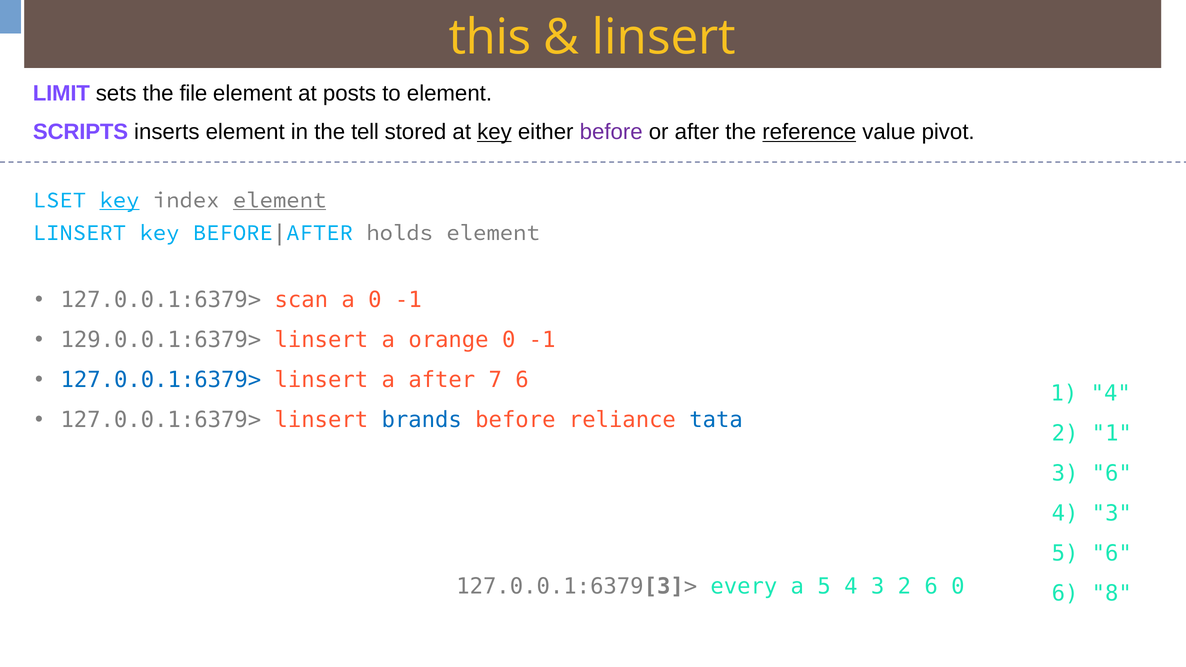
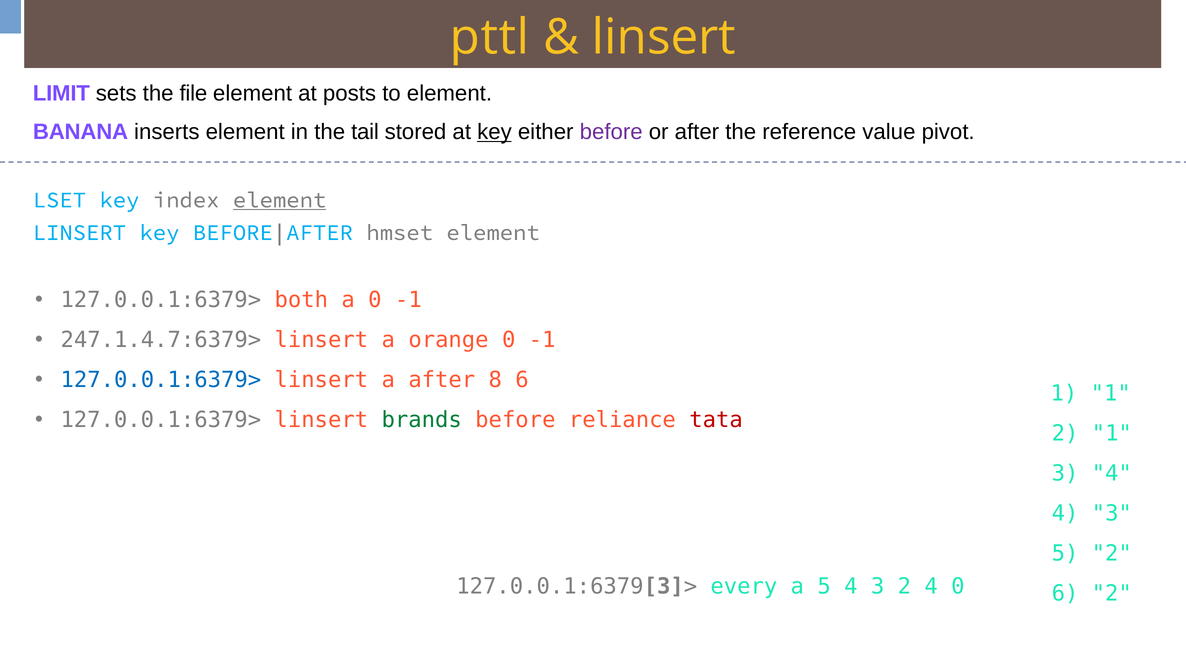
this: this -> pttl (490, 37)
SCRIPTS: SCRIPTS -> BANANA (81, 132)
tell: tell -> tail (365, 132)
reference underline: present -> none (809, 132)
key underline: present -> none (119, 200)
holds: holds -> hmset (400, 233)
scan: scan -> both (301, 300)
129.0.0.1:6379>: 129.0.0.1:6379> -> 247.1.4.7:6379> (161, 340)
7: 7 -> 8 (495, 380)
1 4: 4 -> 1 (1111, 393)
brands colour: blue -> green (422, 420)
tata colour: blue -> red (716, 420)
3 6: 6 -> 4 (1112, 474)
5 6: 6 -> 2 (1112, 554)
2 6: 6 -> 4 (931, 587)
6 8: 8 -> 2 (1112, 594)
